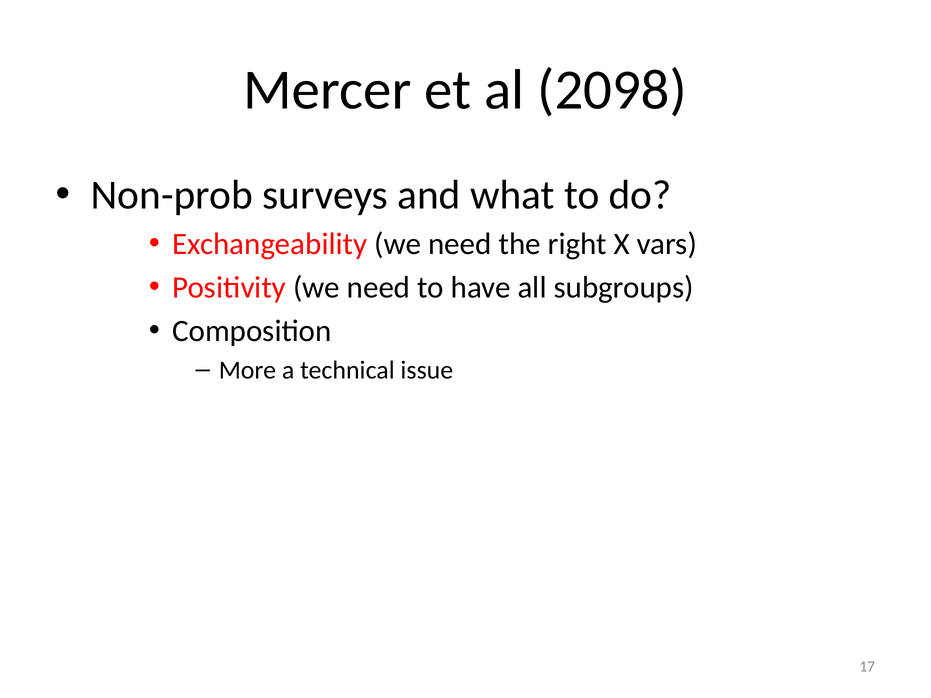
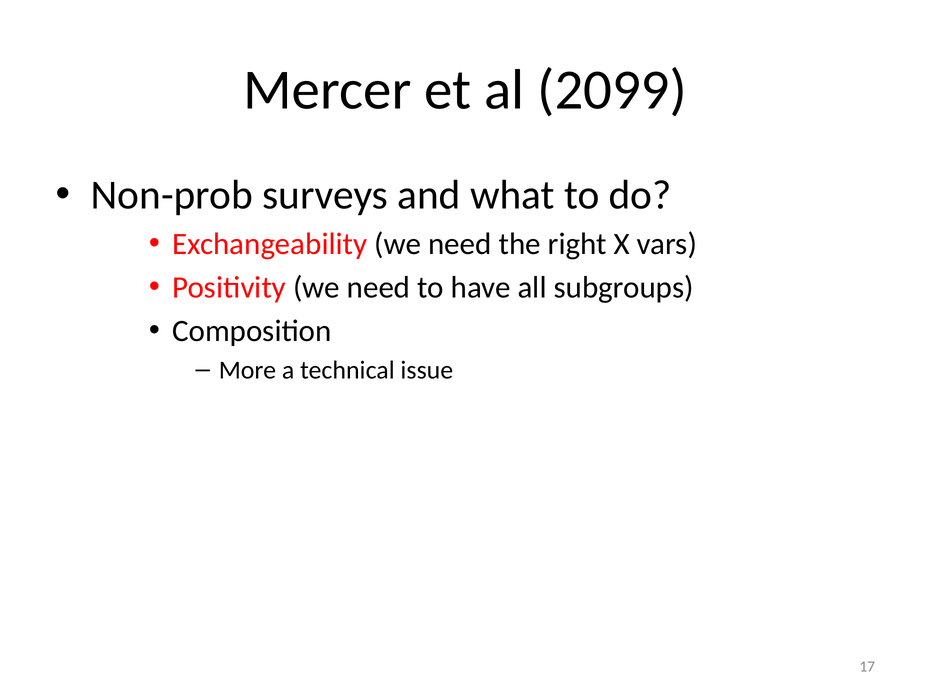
2098: 2098 -> 2099 (612, 90)
